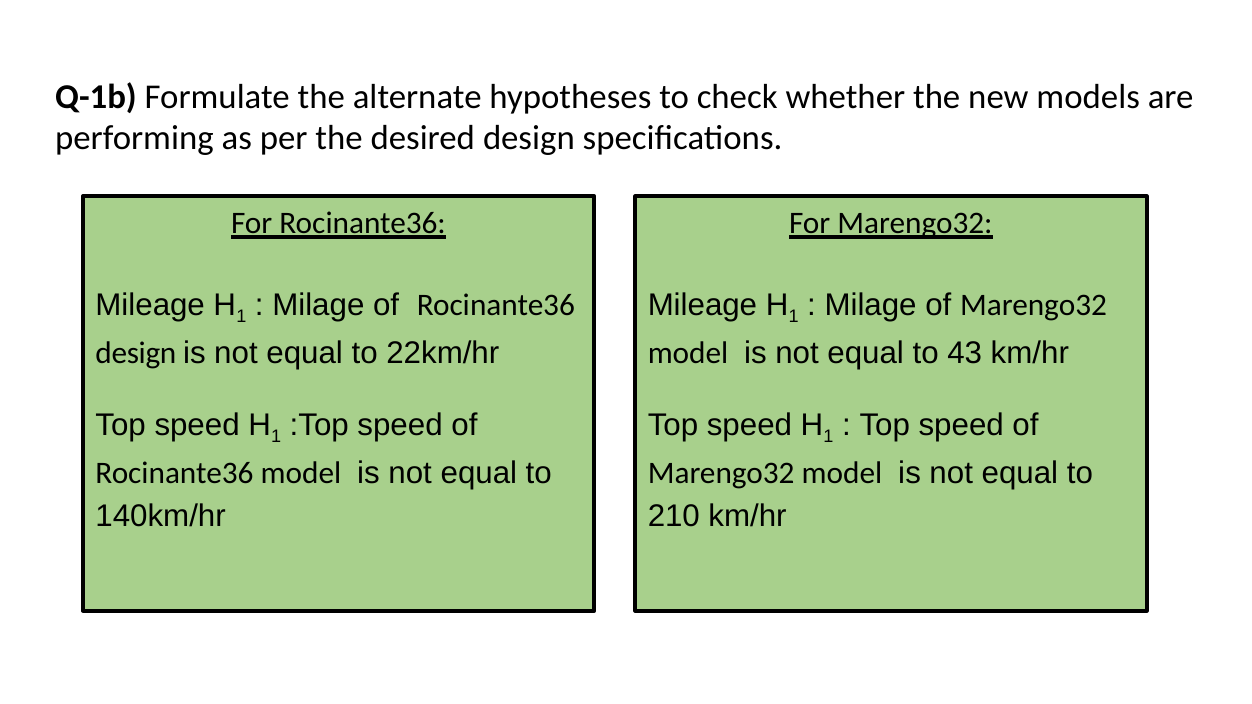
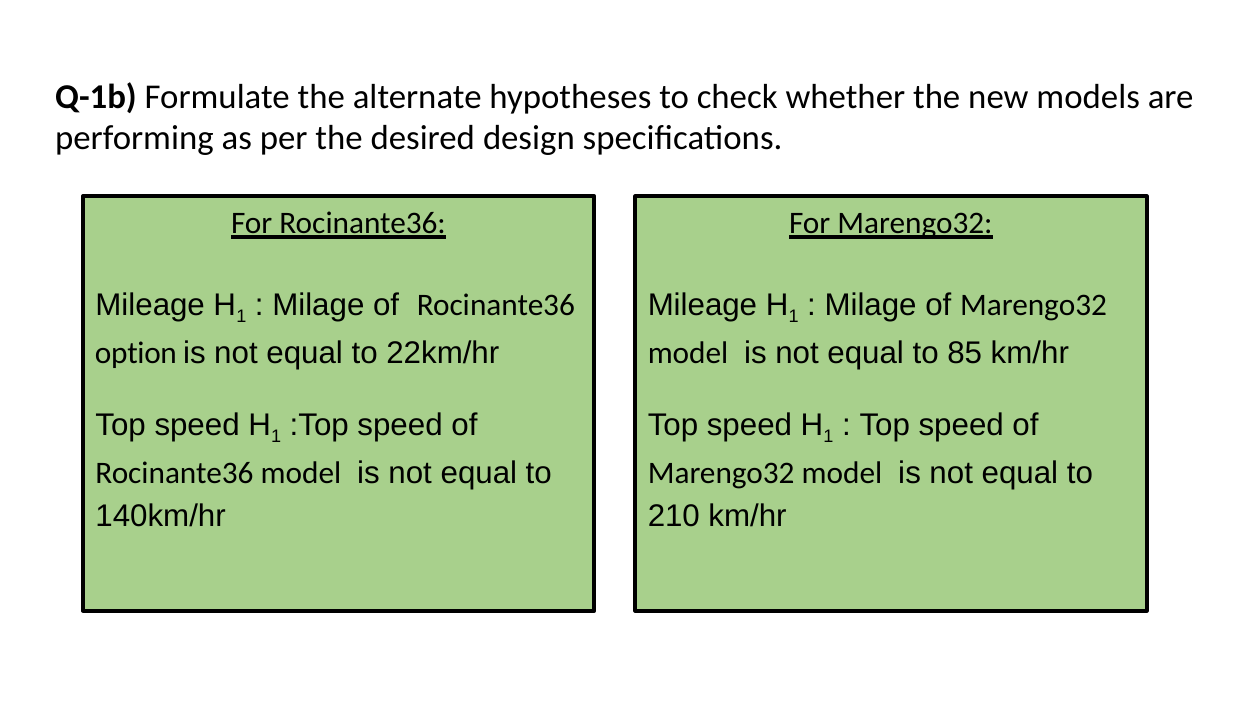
design: design -> option (136, 353)
43: 43 -> 85 (965, 353)
